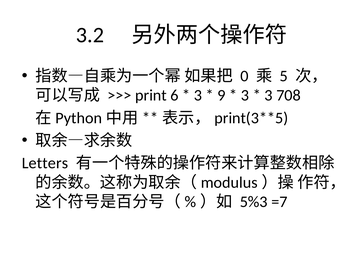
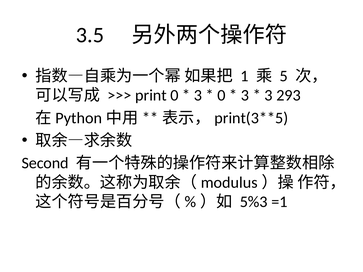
3.2: 3.2 -> 3.5 (90, 35)
0: 0 -> 1 (244, 76)
print 6: 6 -> 0 (174, 96)
9: 9 -> 0 (221, 96)
708: 708 -> 293 (289, 96)
Letters: Letters -> Second (45, 163)
=7: =7 -> =1 (279, 202)
